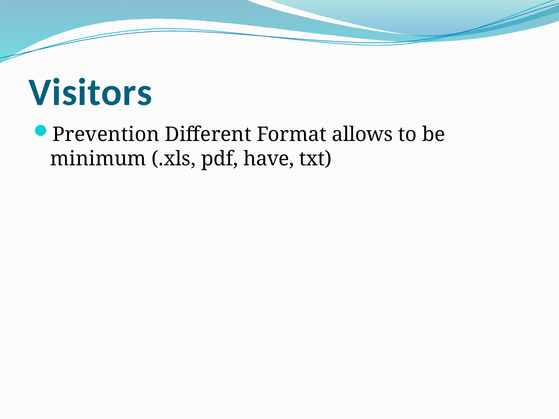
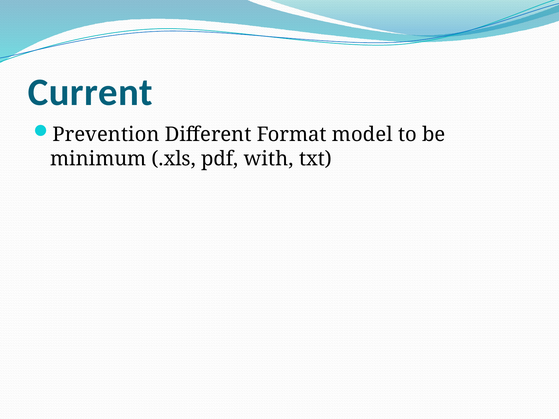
Visitors: Visitors -> Current (90, 92)
allows: allows -> model (362, 135)
have: have -> with (269, 159)
